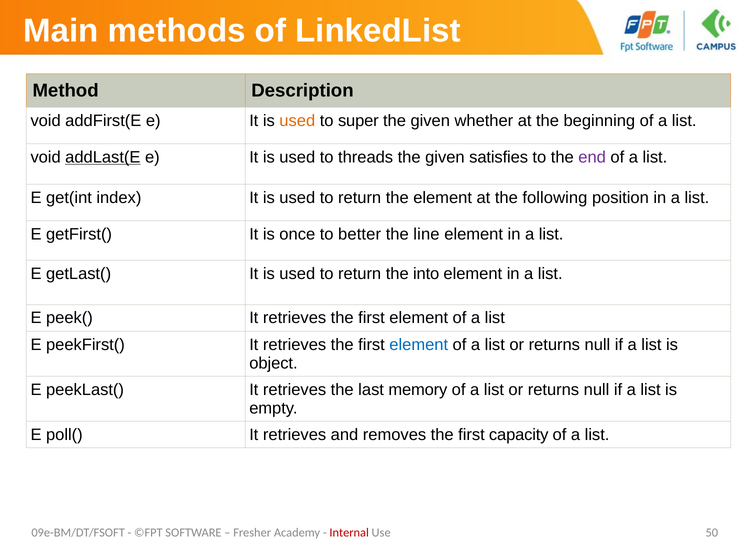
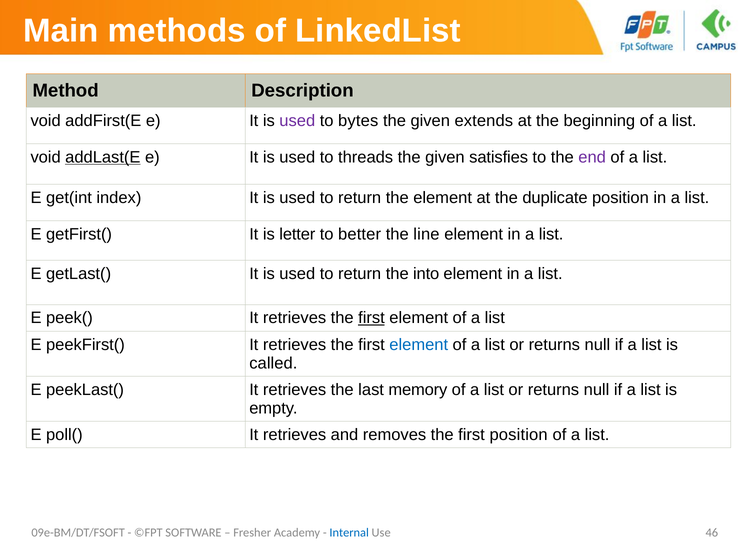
used colour: orange -> purple (297, 121)
super: super -> bytes (358, 121)
whether: whether -> extends (484, 121)
following: following -> duplicate (555, 198)
once: once -> letter (297, 234)
first underline: none -> present (372, 318)
object: object -> called (273, 364)
first capacity: capacity -> position (519, 435)
Internal colour: red -> blue (349, 533)
50: 50 -> 46 (712, 533)
